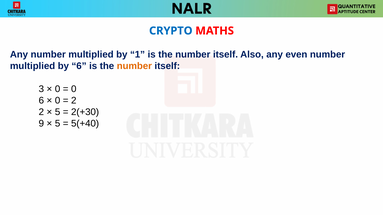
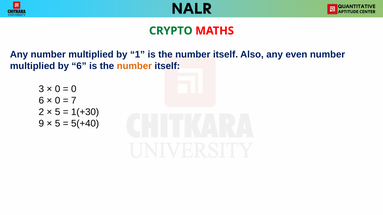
CRYPTO colour: blue -> green (171, 31)
2: 2 -> 7 (74, 101)
2(+30: 2(+30 -> 1(+30 (85, 112)
